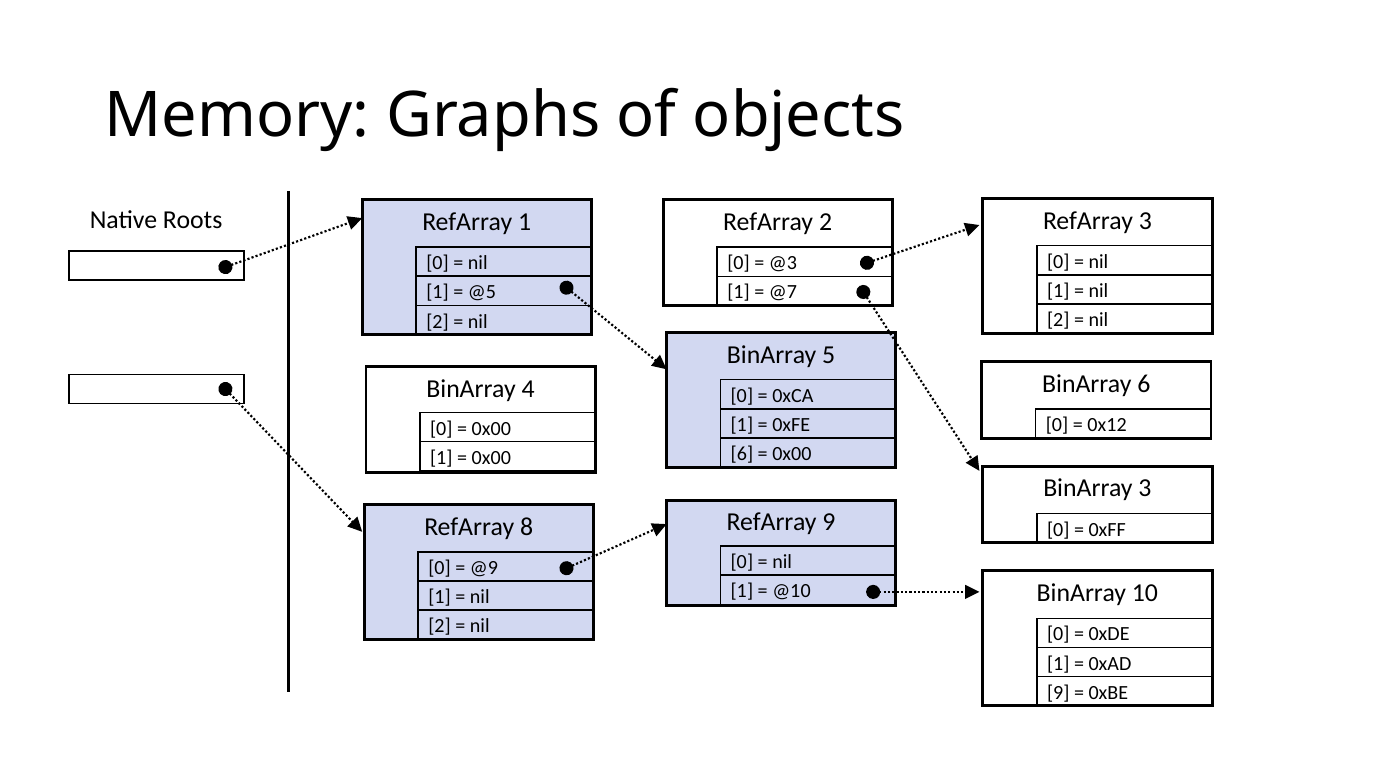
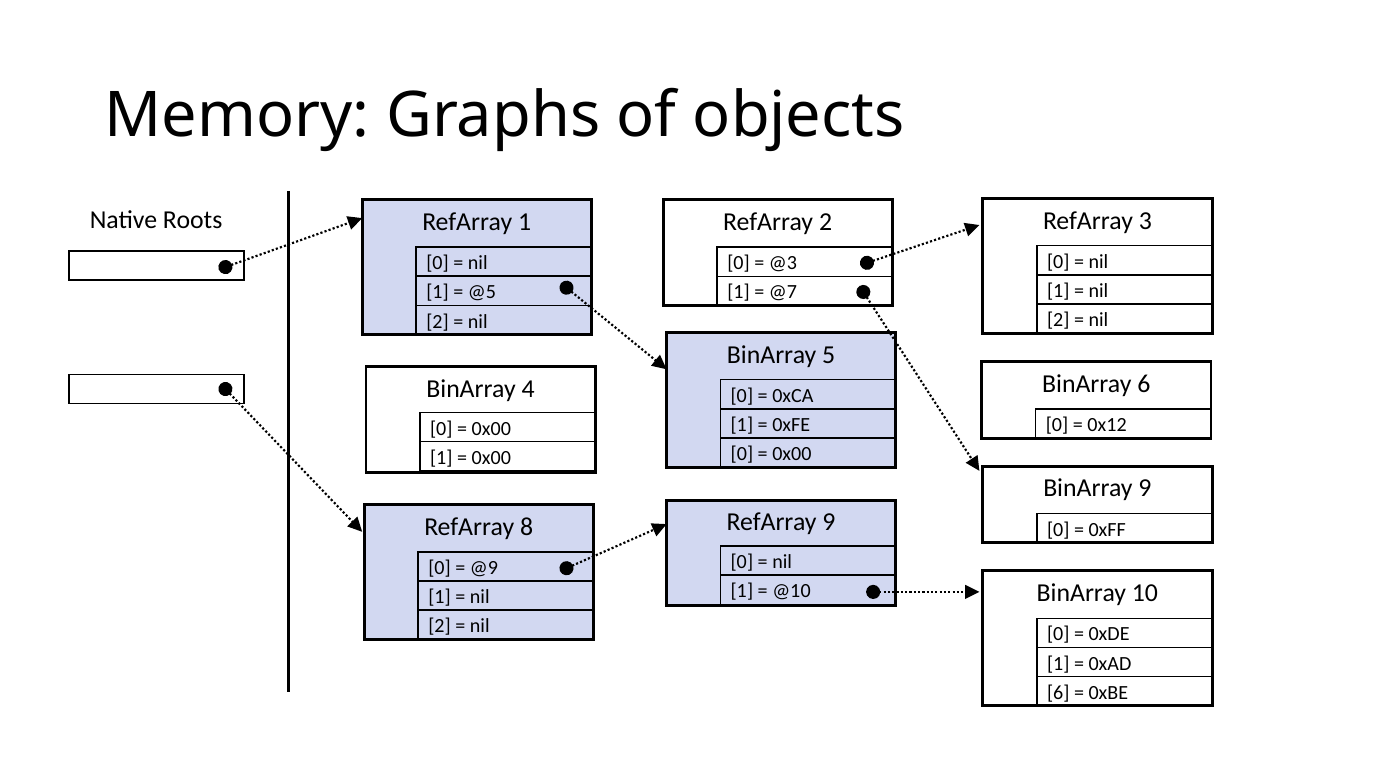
6: 6 -> 0 (742, 454)
BinArray 3: 3 -> 9 (1145, 488)
9: 9 -> 6 (1058, 693)
